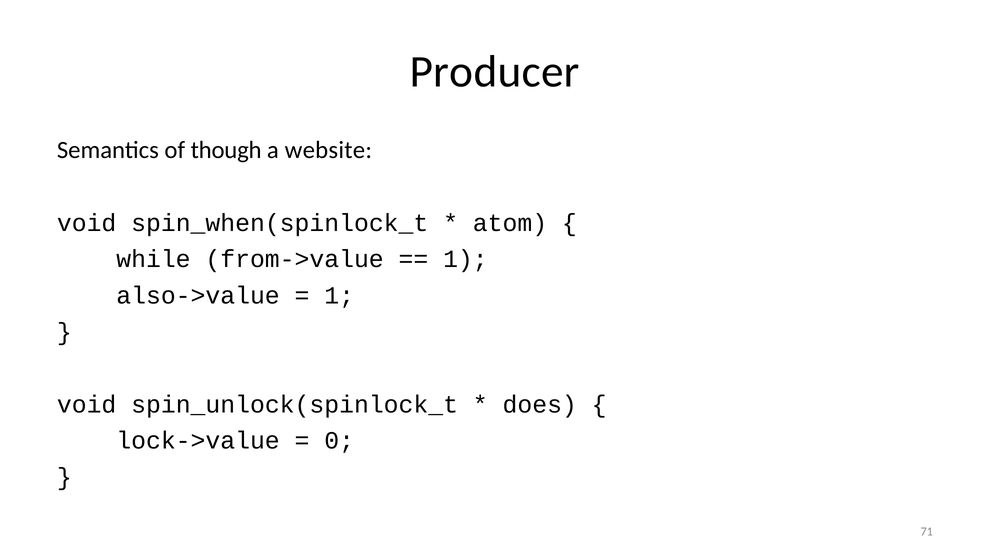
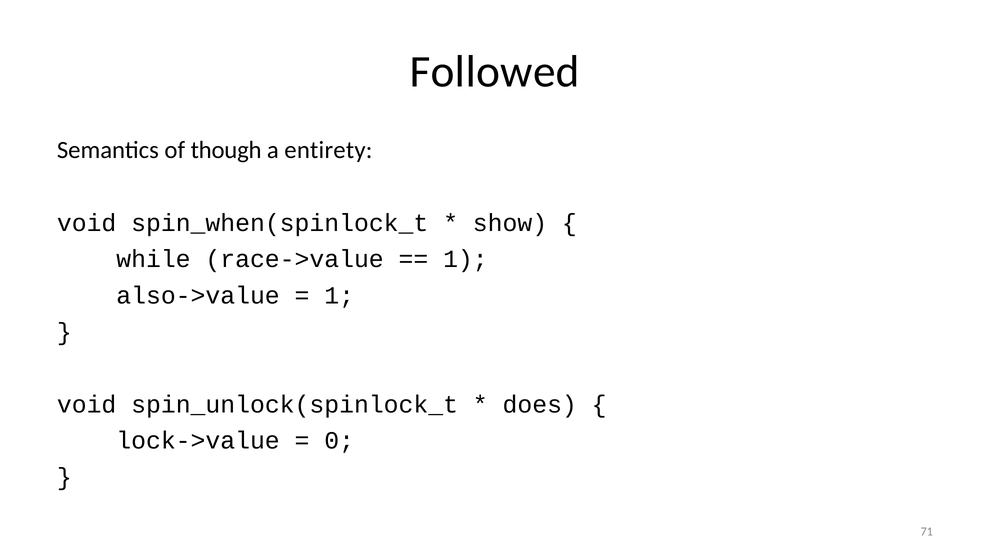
Producer: Producer -> Followed (495, 72)
website: website -> entirety (328, 150)
atom: atom -> show (510, 223)
from->value: from->value -> race->value (295, 259)
